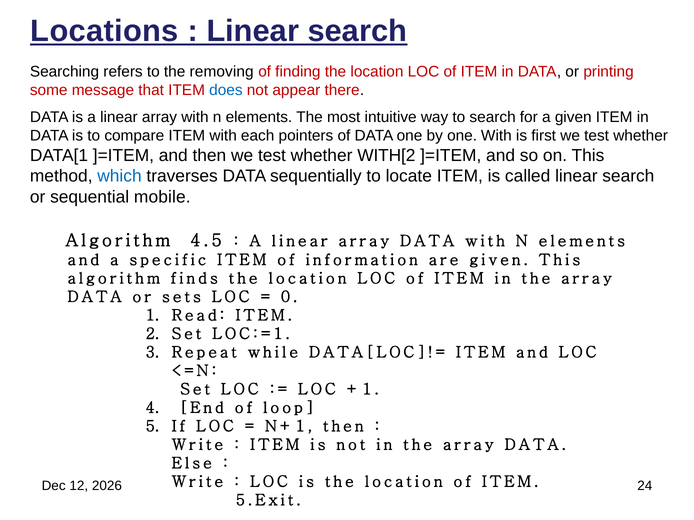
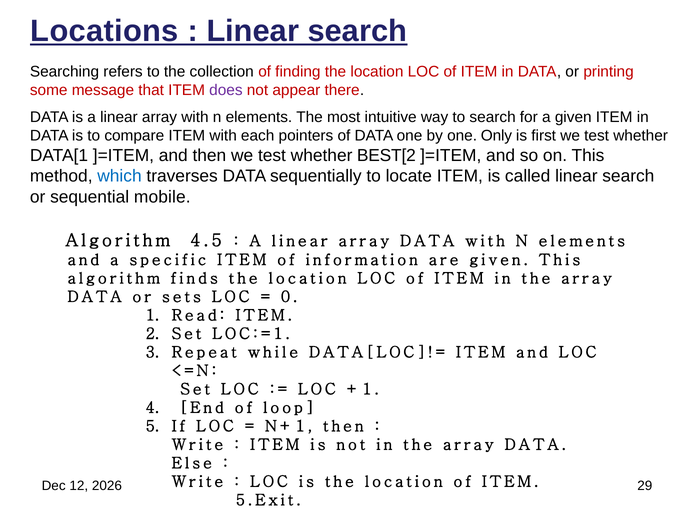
removing: removing -> collection (222, 72)
does colour: blue -> purple (226, 90)
one With: With -> Only (496, 136)
WITH[2: WITH[2 -> BEST[2 (386, 156)
24: 24 -> 29 (645, 487)
